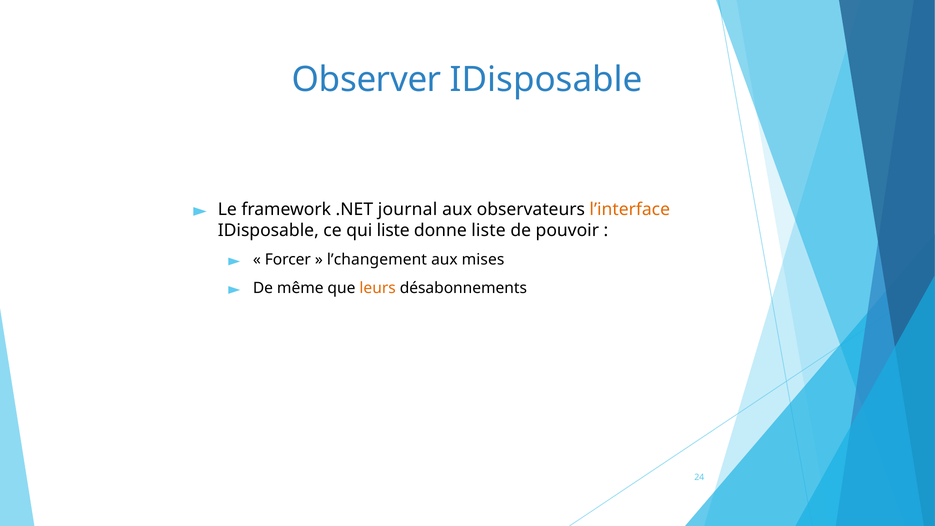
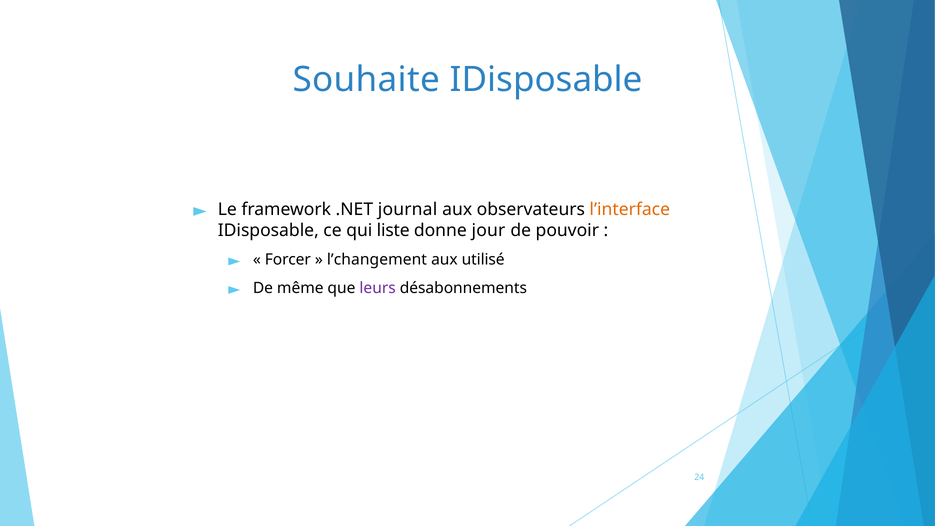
Observer: Observer -> Souhaite (366, 80)
donne liste: liste -> jour (488, 230)
mises: mises -> utilisé (483, 260)
leurs colour: orange -> purple (378, 288)
